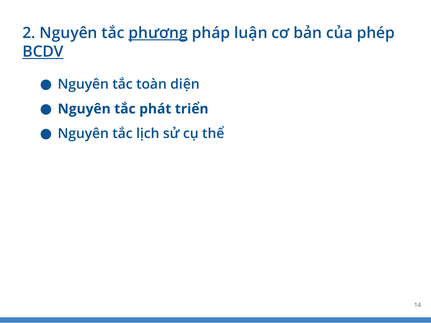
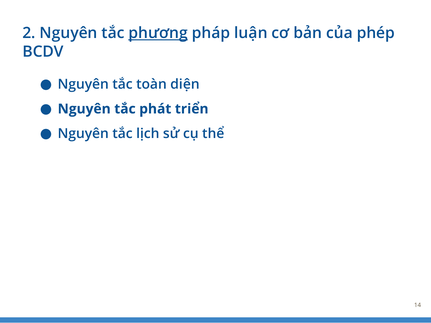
BCDV underline: present -> none (43, 52)
